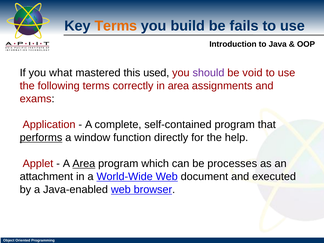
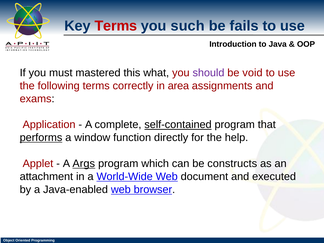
Terms colour: orange -> red (116, 26)
build: build -> such (188, 26)
what: what -> must (61, 73)
used: used -> what (156, 73)
self-contained underline: none -> present (178, 125)
A Area: Area -> Args (84, 164)
processes: processes -> constructs (232, 164)
